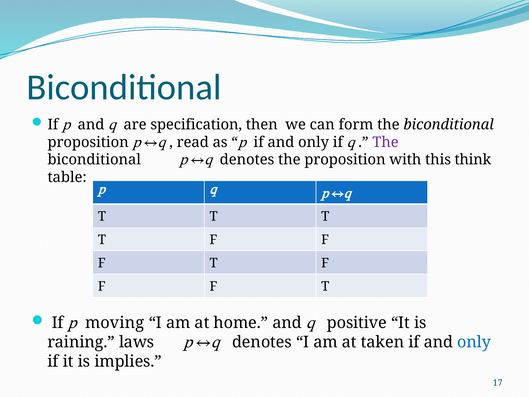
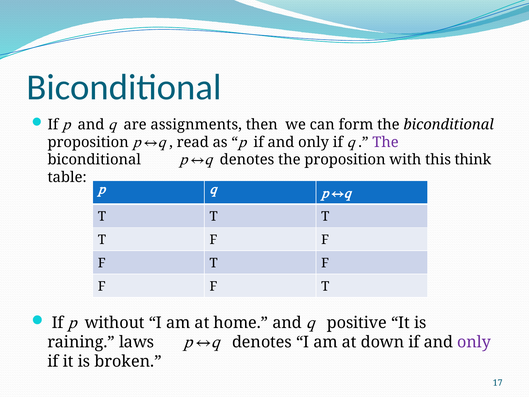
specification: specification -> assignments (196, 124)
moving: moving -> without (115, 323)
taken: taken -> down (383, 342)
only colour: blue -> purple (474, 342)
implies: implies -> broken (128, 361)
